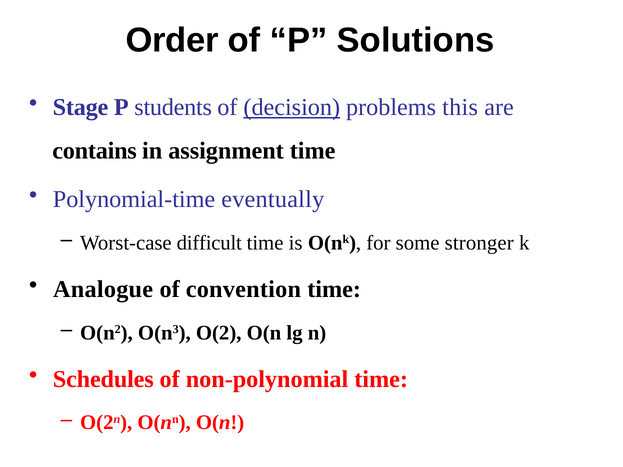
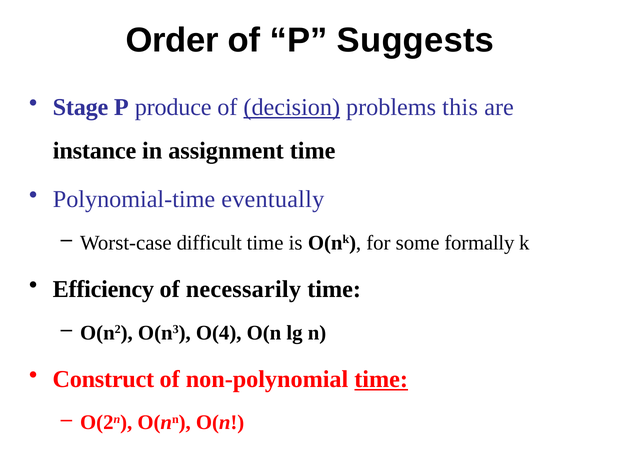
Solutions: Solutions -> Suggests (416, 40)
students: students -> produce (173, 107)
contains: contains -> instance (95, 151)
stronger: stronger -> formally (479, 243)
Analogue: Analogue -> Efficiency (103, 289)
convention: convention -> necessarily (243, 289)
O(2: O(2 -> O(4 (219, 333)
Schedules: Schedules -> Construct (103, 379)
time underline: none -> present (381, 379)
